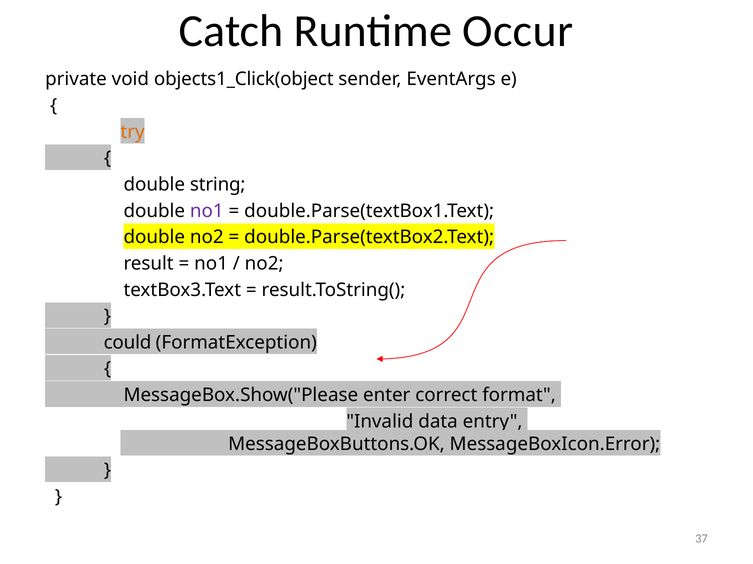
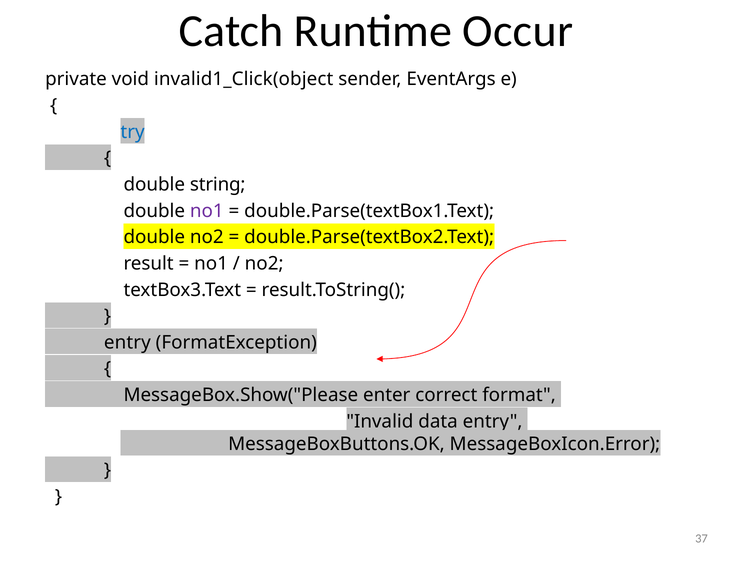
objects1_Click(object: objects1_Click(object -> invalid1_Click(object (244, 79)
try colour: orange -> blue (133, 132)
could: could -> entry (127, 343)
